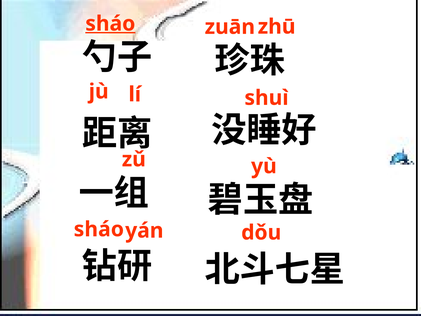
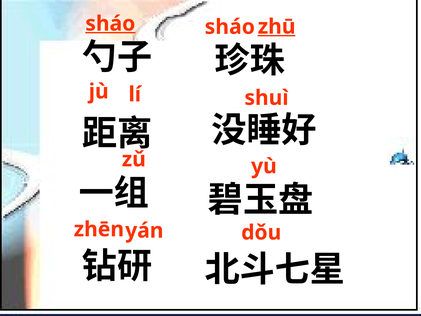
zhū underline: none -> present (277, 27)
zuān: zuān -> sháo (230, 27)
sháo: sháo -> zhēn (99, 229)
